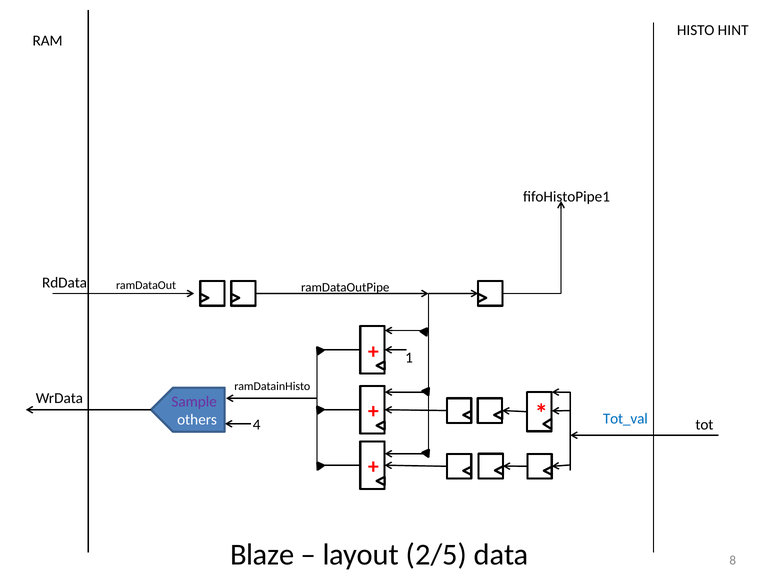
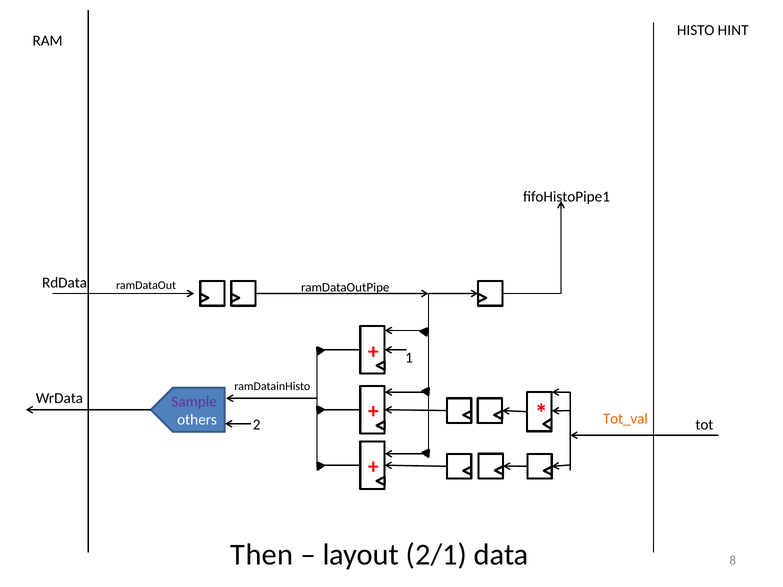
Tot_val colour: blue -> orange (625, 419)
4: 4 -> 2 (257, 425)
Blaze: Blaze -> Then (262, 555)
2/5: 2/5 -> 2/1 (436, 555)
